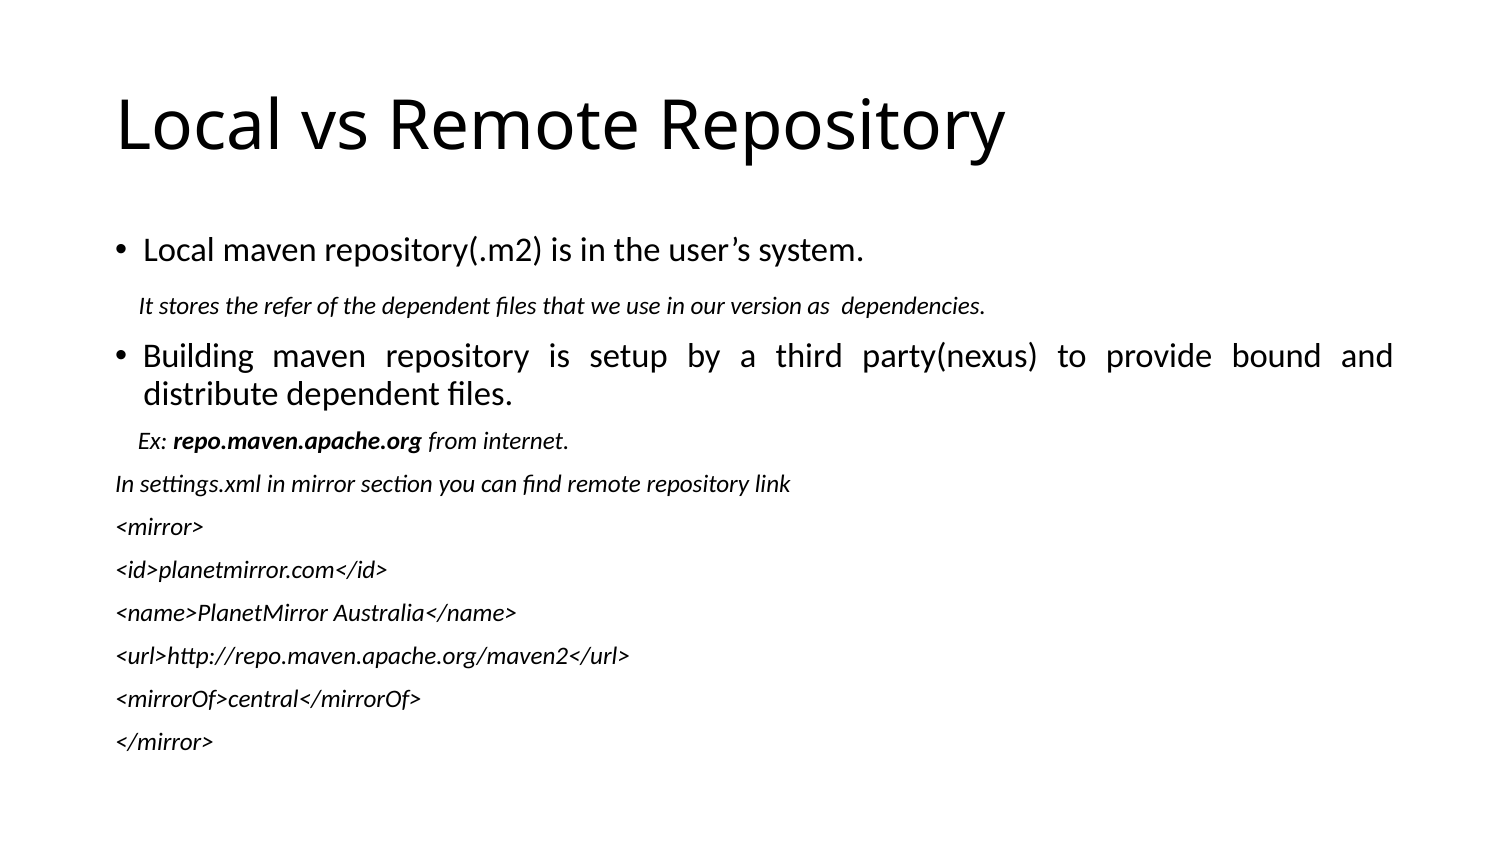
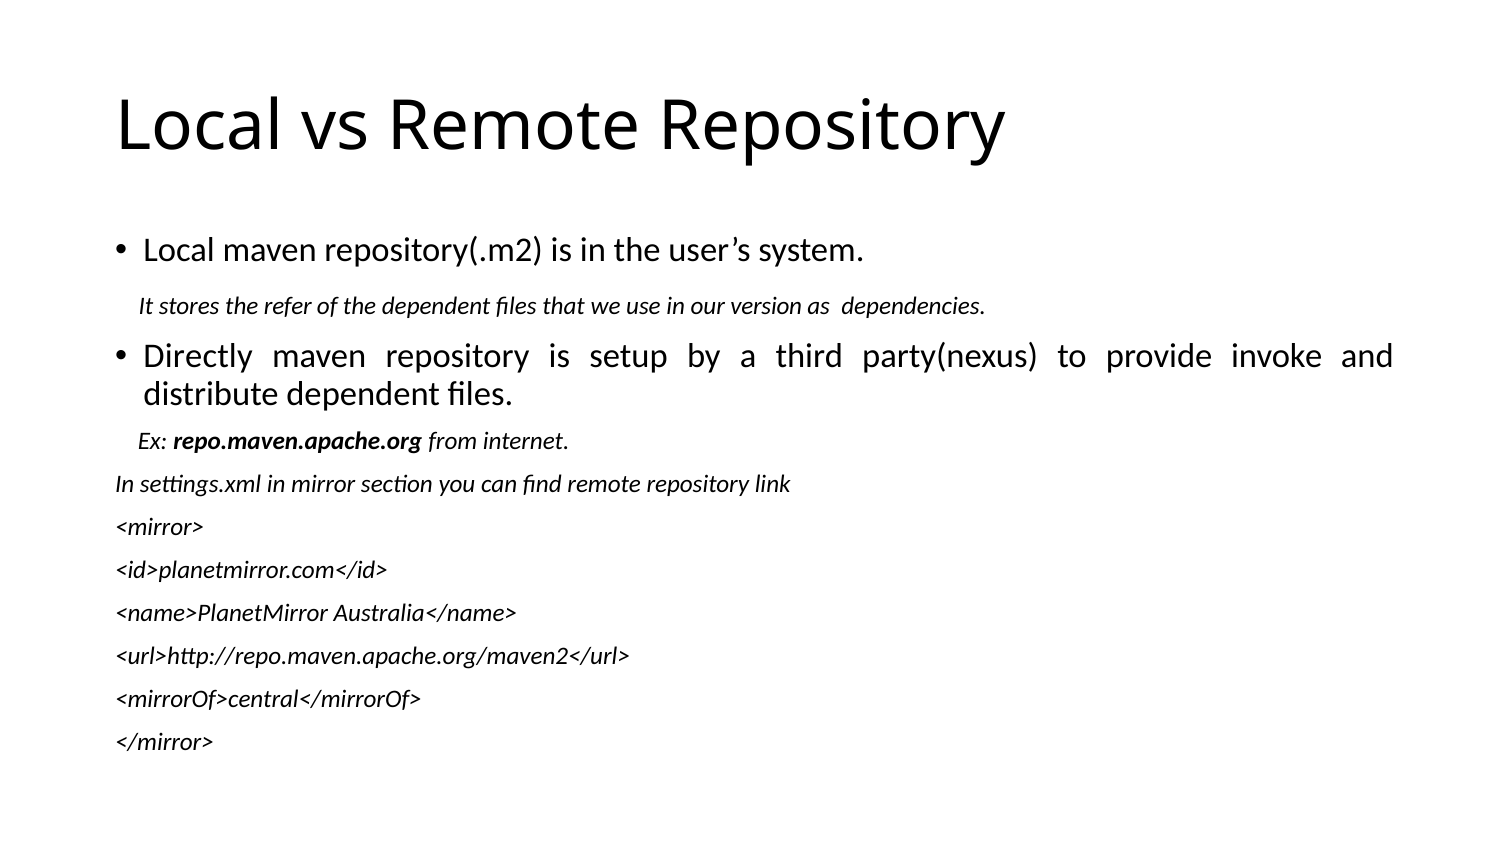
Building: Building -> Directly (198, 356)
bound: bound -> invoke (1277, 356)
